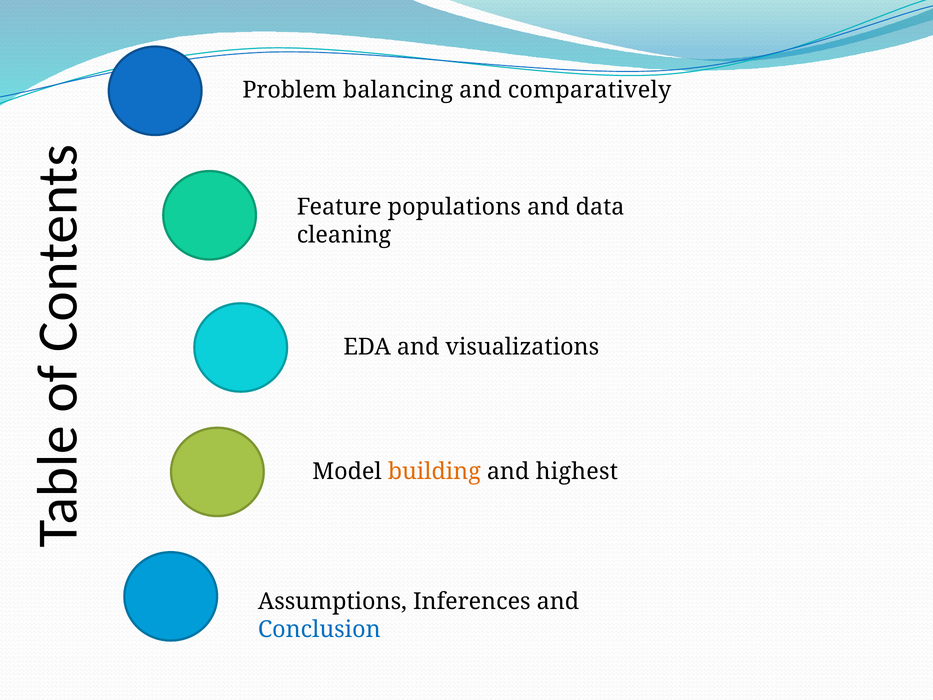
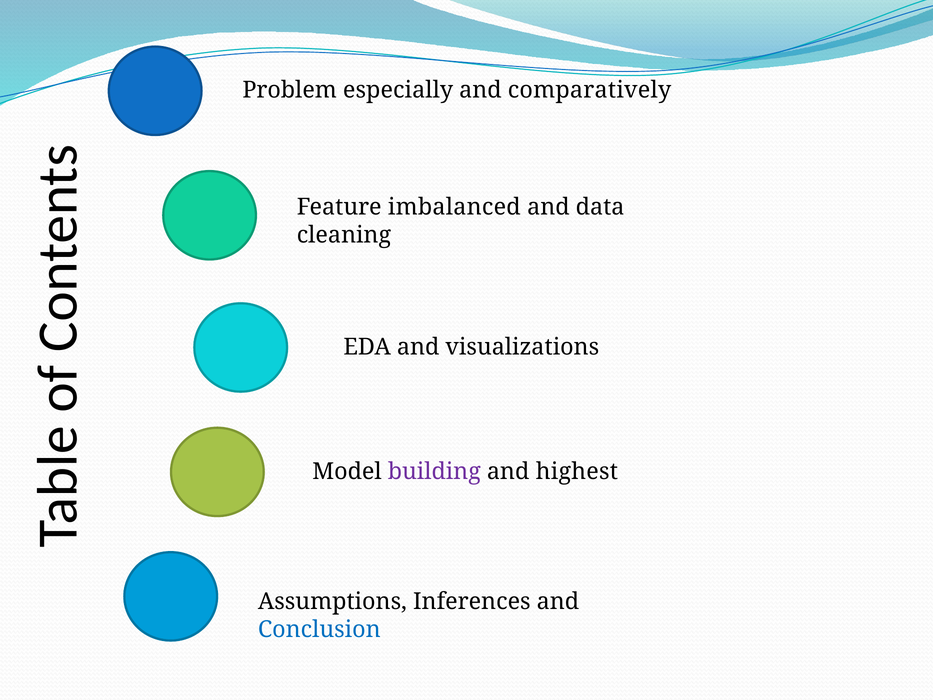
balancing: balancing -> especially (398, 90)
populations: populations -> imbalanced (454, 207)
building colour: orange -> purple (434, 471)
